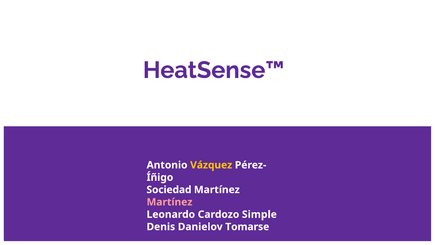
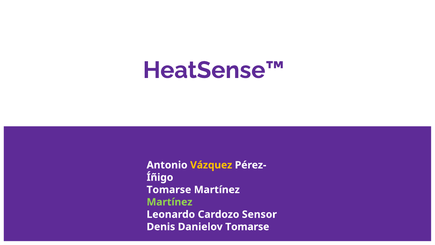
Sociedad: Sociedad -> Tomarse (169, 190)
Martínez colour: pink -> light green (170, 202)
Simple: Simple -> Sensor (259, 214)
